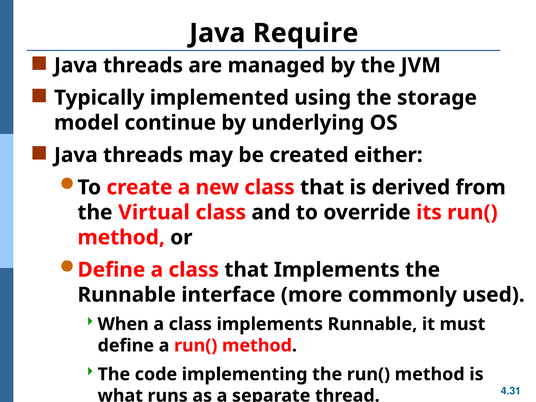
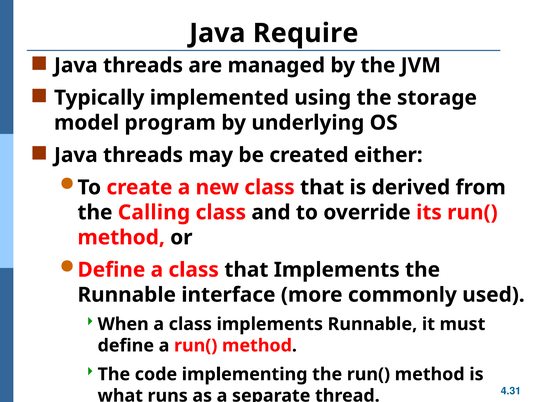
continue: continue -> program (170, 123)
Virtual: Virtual -> Calling (154, 212)
